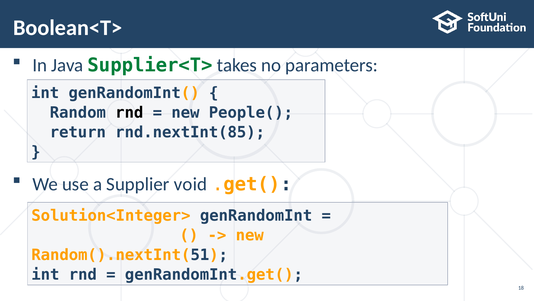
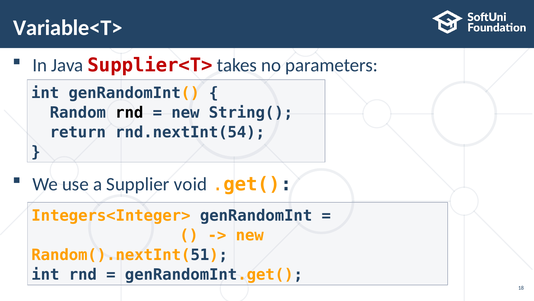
Boolean<T>: Boolean<T> -> Variable<T> (68, 28)
Supplier<T> colour: green -> red (150, 65)
People(: People( -> String( (251, 112)
rnd.nextInt(85: rnd.nextInt(85 -> rnd.nextInt(54 (190, 132)
Solution<Integer>: Solution<Integer> -> Integers<Integer> (111, 215)
